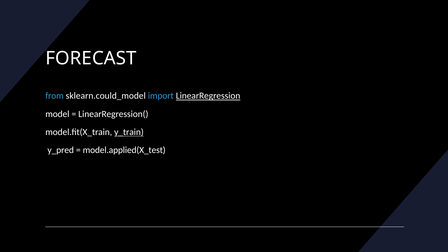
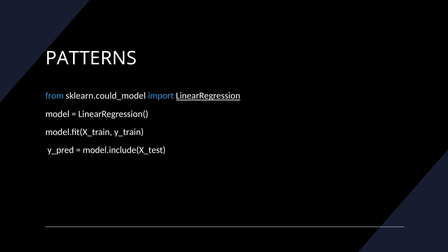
FORECAST: FORECAST -> PATTERNS (91, 58)
y_train underline: present -> none (129, 132)
model.applied(X_test: model.applied(X_test -> model.include(X_test (124, 150)
